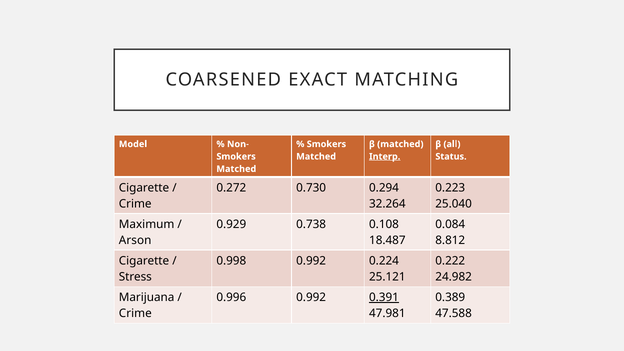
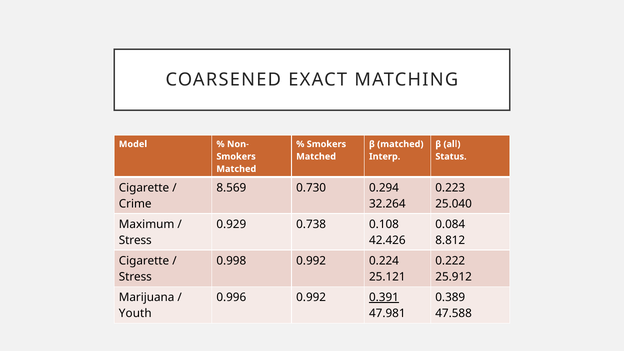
Interp underline: present -> none (385, 157)
0.272: 0.272 -> 8.569 (231, 188)
Arson: Arson -> Stress (135, 240)
18.487: 18.487 -> 42.426 (387, 240)
24.982: 24.982 -> 25.912 (454, 277)
Crime: Crime -> Youth (135, 313)
